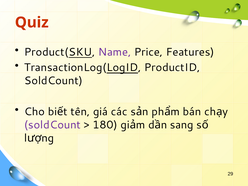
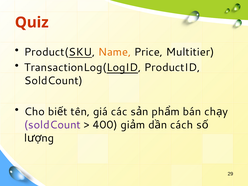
Name colour: purple -> orange (115, 52)
Features: Features -> Multitier (190, 52)
180: 180 -> 400 (105, 125)
sang: sang -> cách (182, 125)
